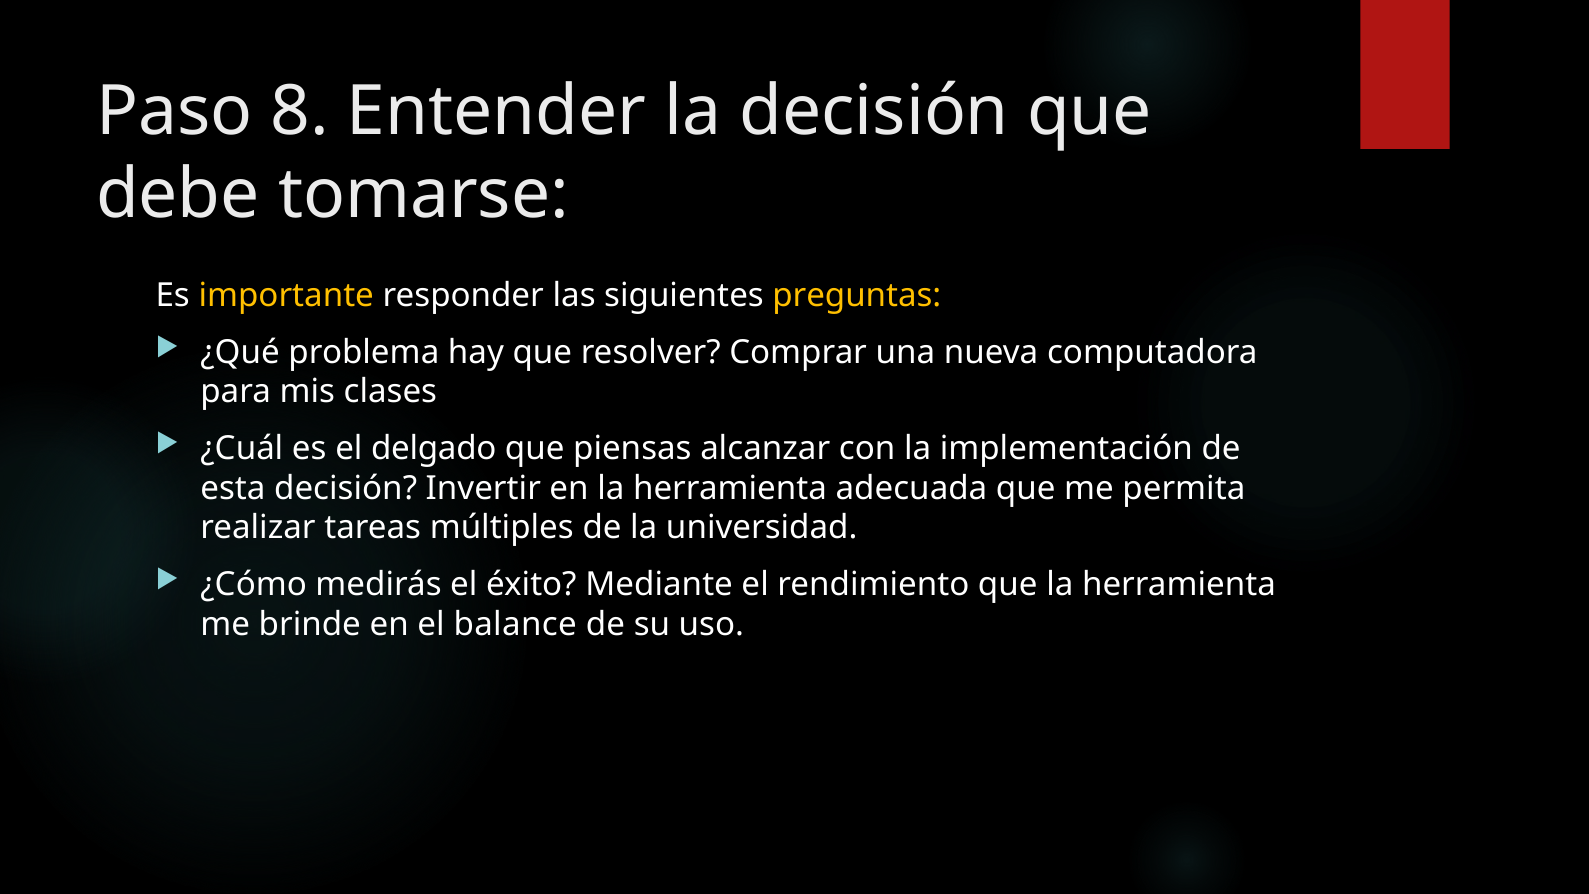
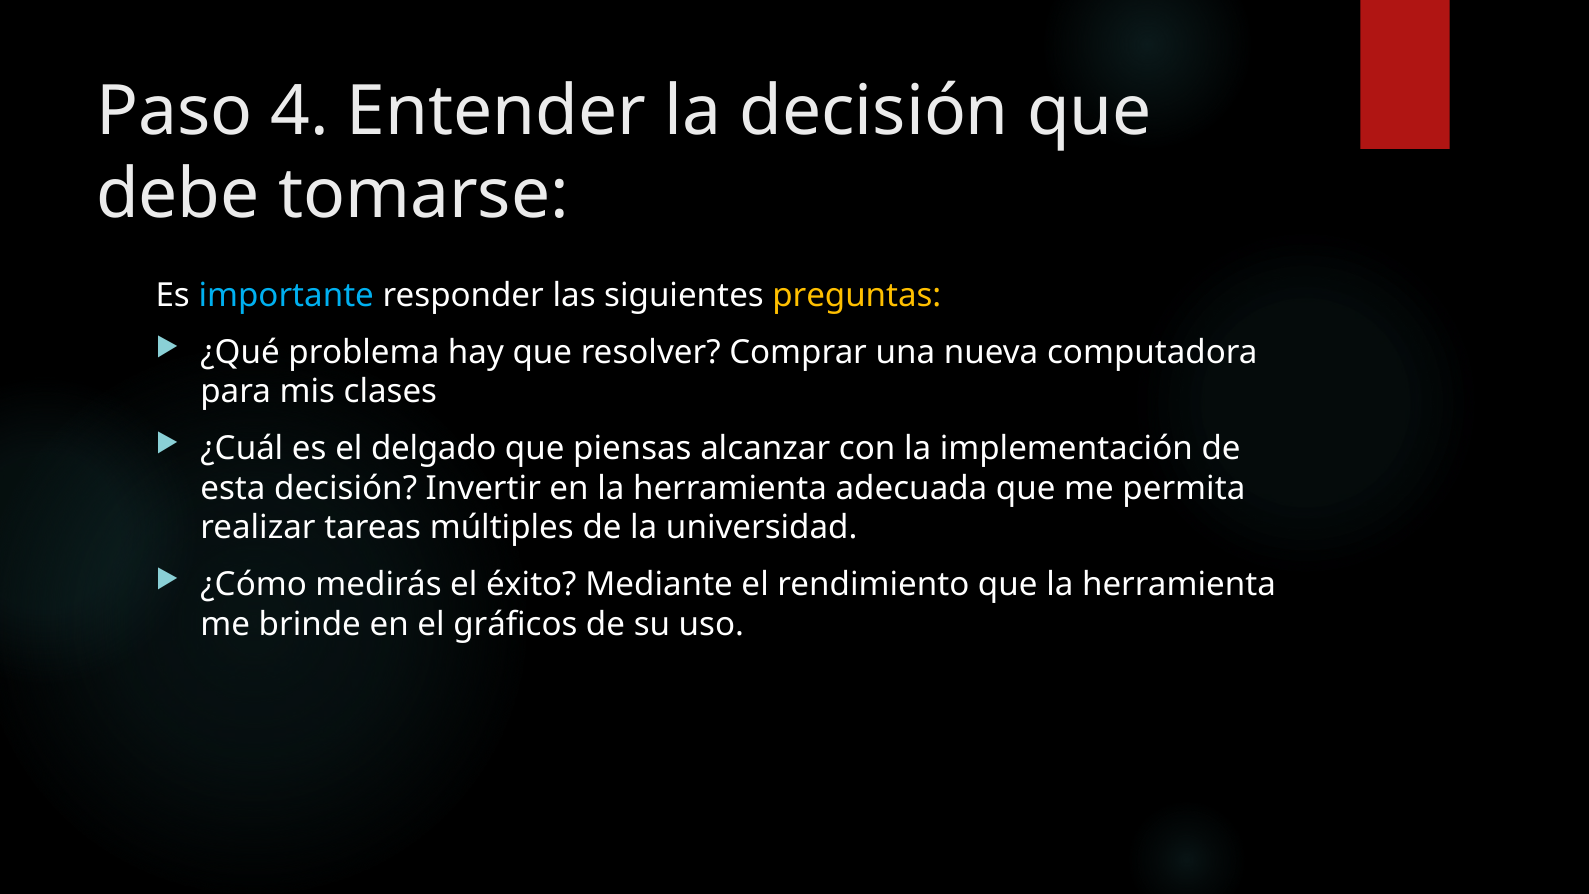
8: 8 -> 4 (300, 112)
importante colour: yellow -> light blue (286, 296)
balance: balance -> gráficos (515, 624)
